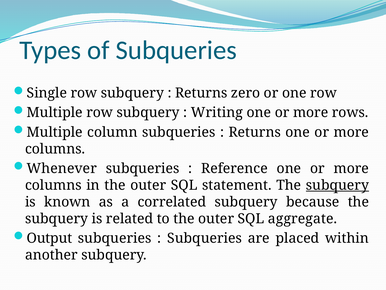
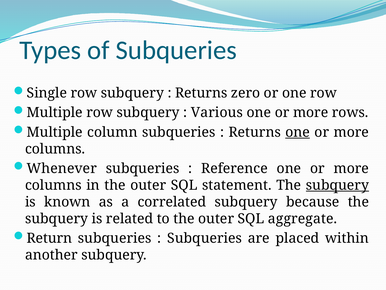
Writing: Writing -> Various (217, 112)
one underline: none -> present (298, 132)
Output: Output -> Return (49, 238)
